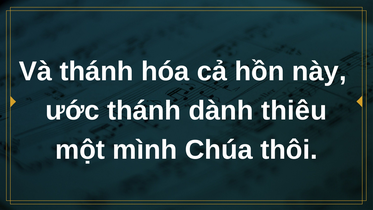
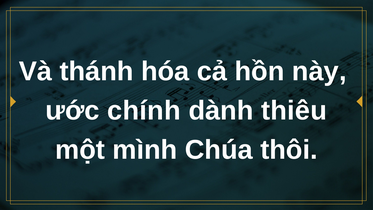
ước thánh: thánh -> chính (144, 111)
